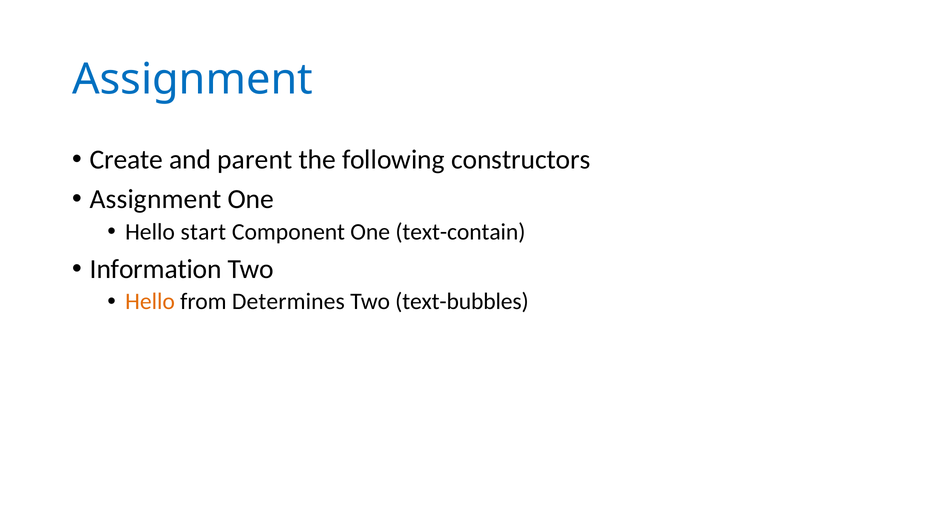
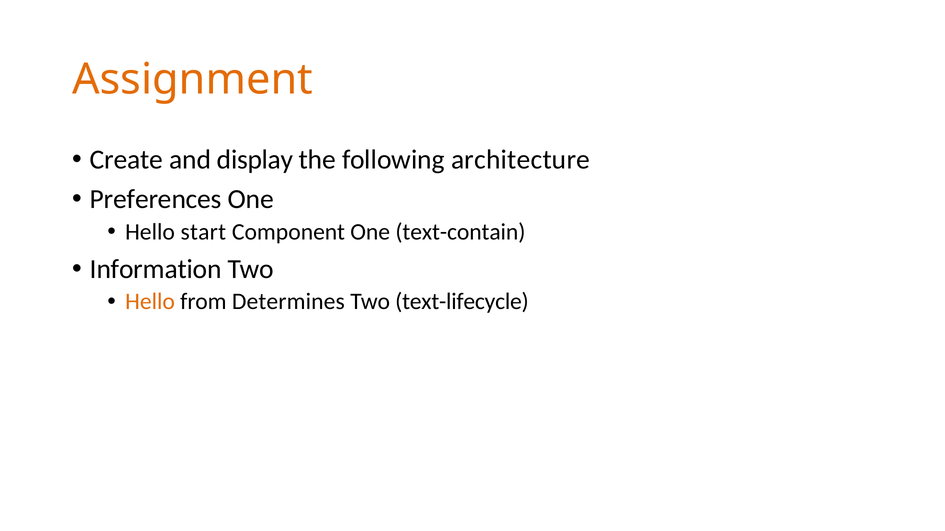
Assignment colour: blue -> orange (193, 79)
parent: parent -> display (255, 160)
constructors: constructors -> architecture (521, 160)
Assignment: Assignment -> Preferences (156, 199)
text-bubbles: text-bubbles -> text-lifecycle (462, 302)
